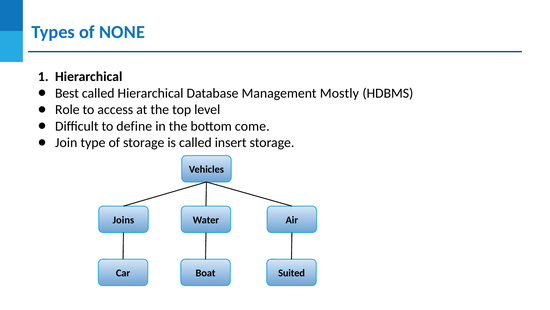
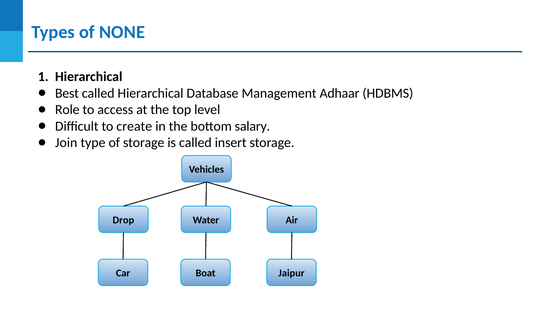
Mostly: Mostly -> Adhaar (340, 93)
define: define -> create (134, 126)
come: come -> salary (252, 126)
Joins: Joins -> Drop (123, 220)
Suited: Suited -> Jaipur (291, 273)
